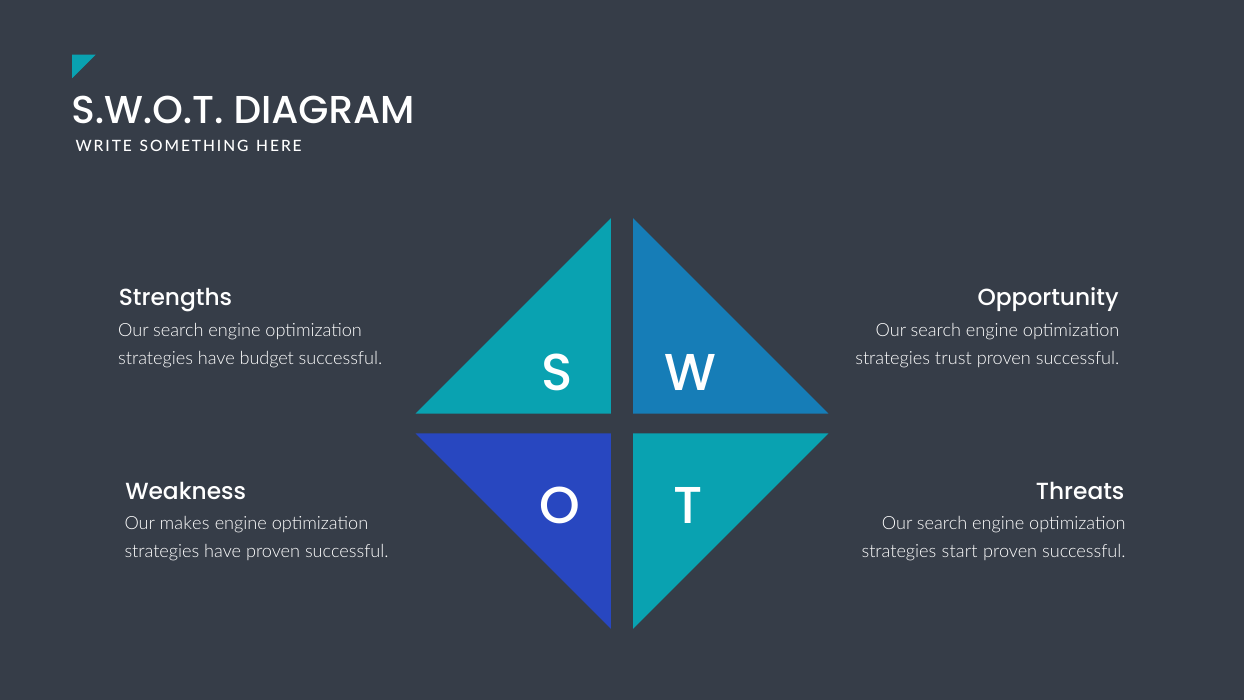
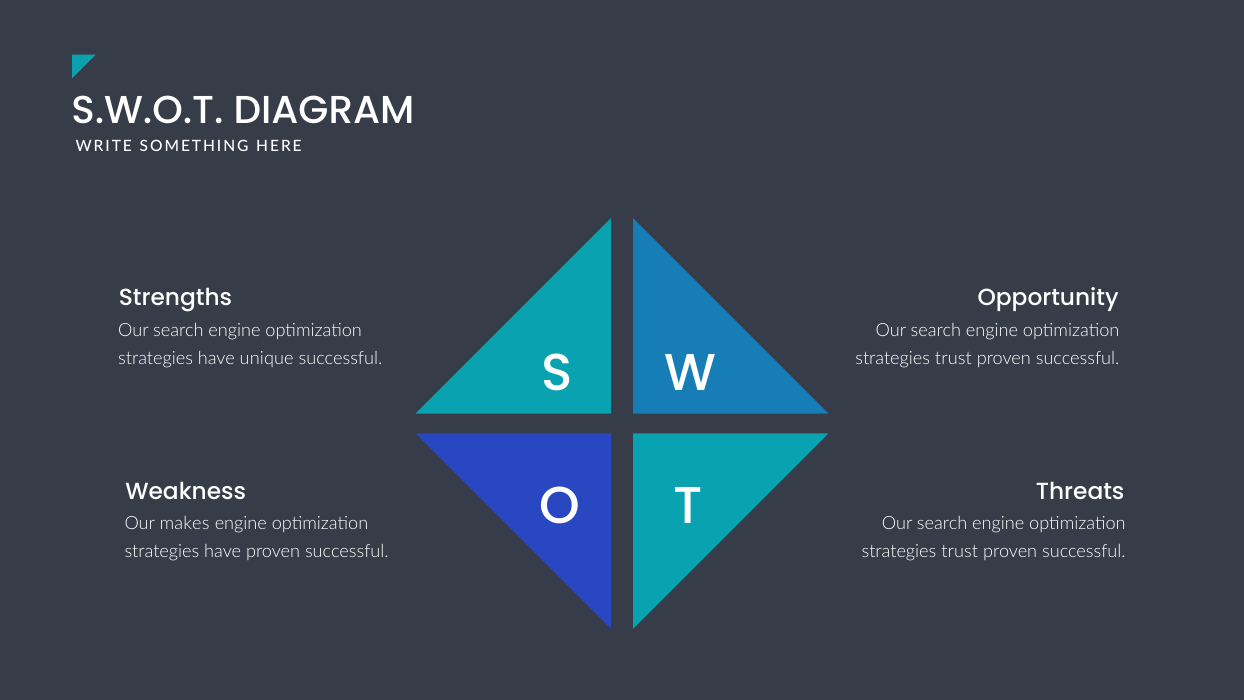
budget: budget -> unique (267, 358)
start: start -> trust (960, 552)
